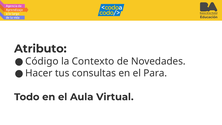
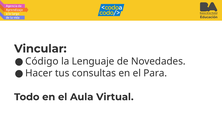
Atributo: Atributo -> Vincular (40, 49)
Contexto: Contexto -> Lenguaje (93, 61)
